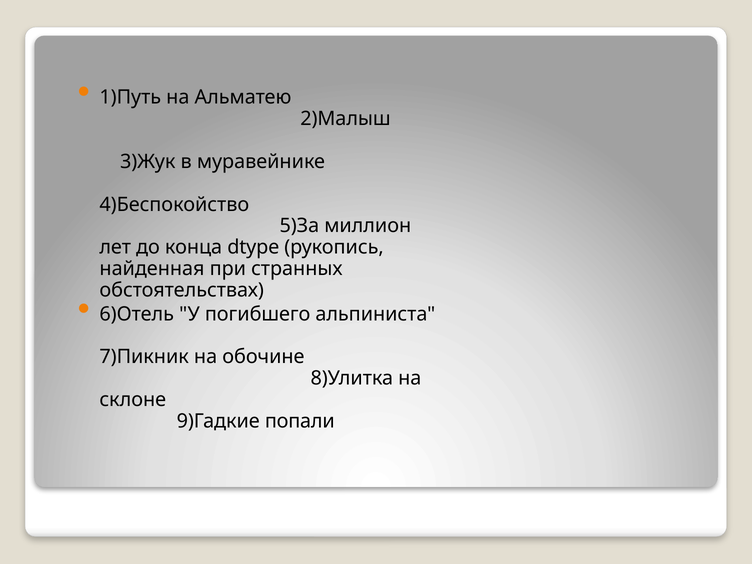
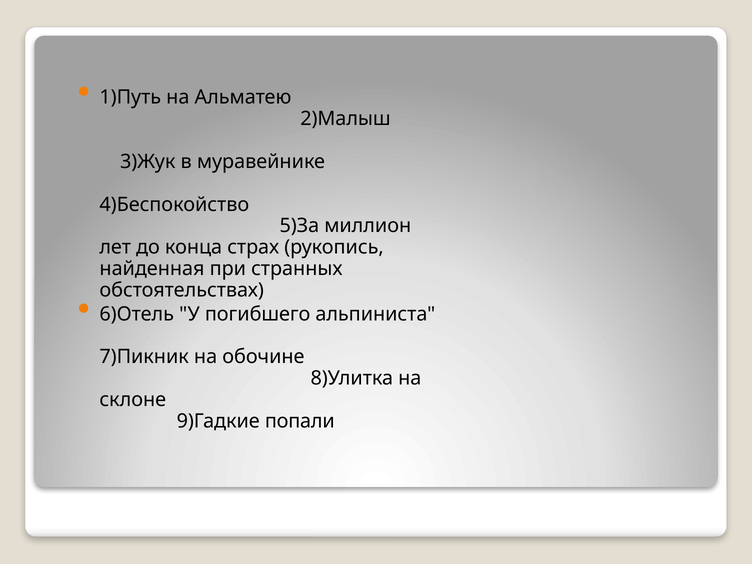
dtype: dtype -> страх (253, 247)
